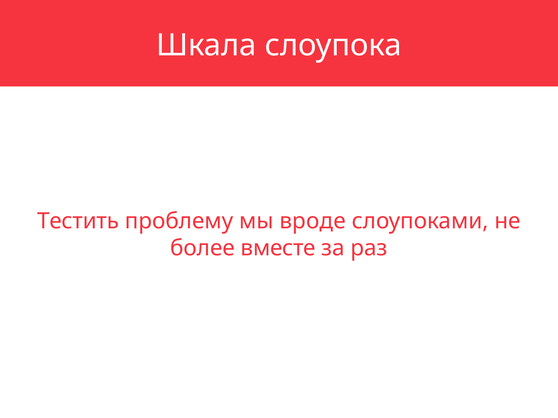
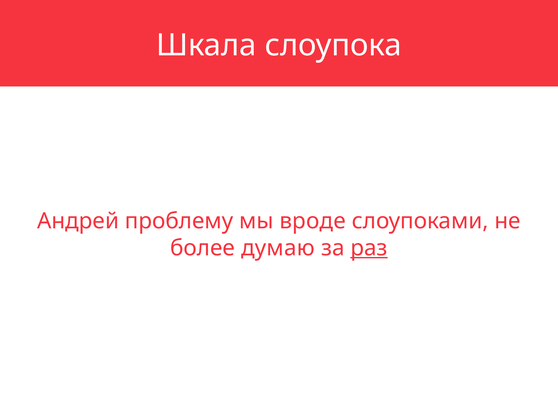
Тестить: Тестить -> Андрей (78, 221)
вместе: вместе -> думаю (278, 248)
раз underline: none -> present (369, 248)
